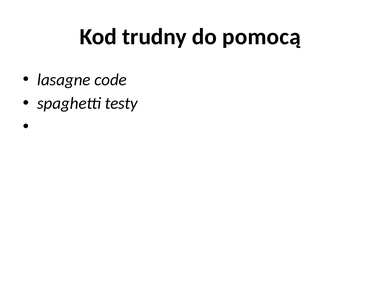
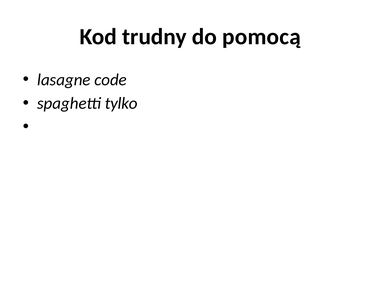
testy: testy -> tylko (121, 104)
